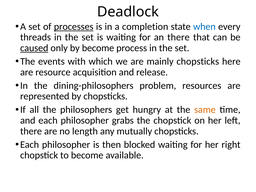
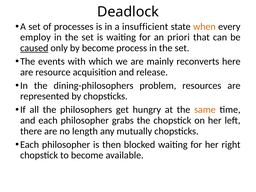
processes underline: present -> none (74, 27)
completion: completion -> insufficient (145, 27)
when colour: blue -> orange (204, 27)
threads: threads -> employ (35, 37)
an there: there -> priori (178, 37)
mainly chopsticks: chopsticks -> reconverts (198, 61)
